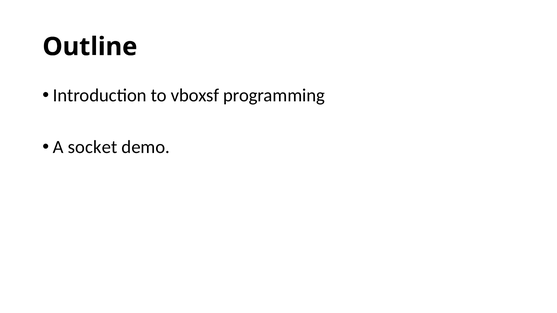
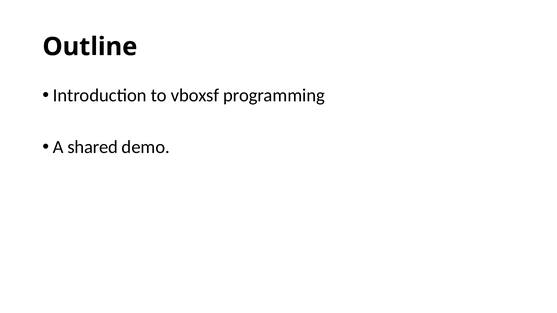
socket: socket -> shared (93, 147)
